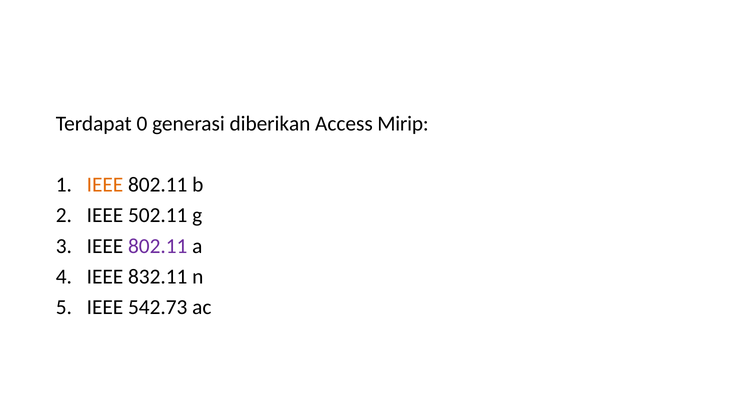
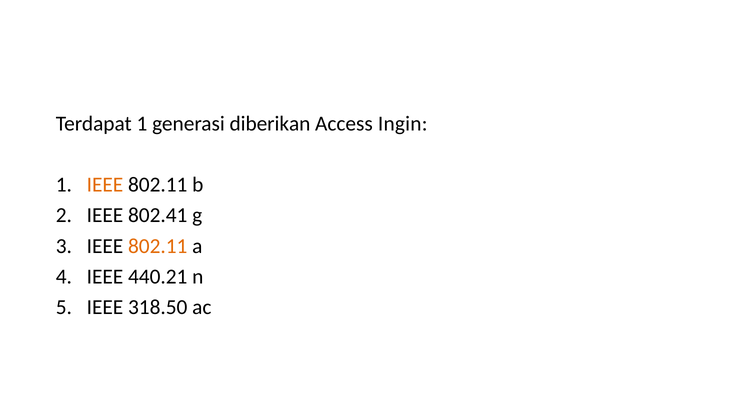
Terdapat 0: 0 -> 1 (142, 124)
Mirip: Mirip -> Ingin (403, 124)
502.11: 502.11 -> 802.41 (158, 216)
802.11 colour: purple -> orange (158, 247)
832.11: 832.11 -> 440.21 (158, 277)
542.73: 542.73 -> 318.50 (158, 308)
